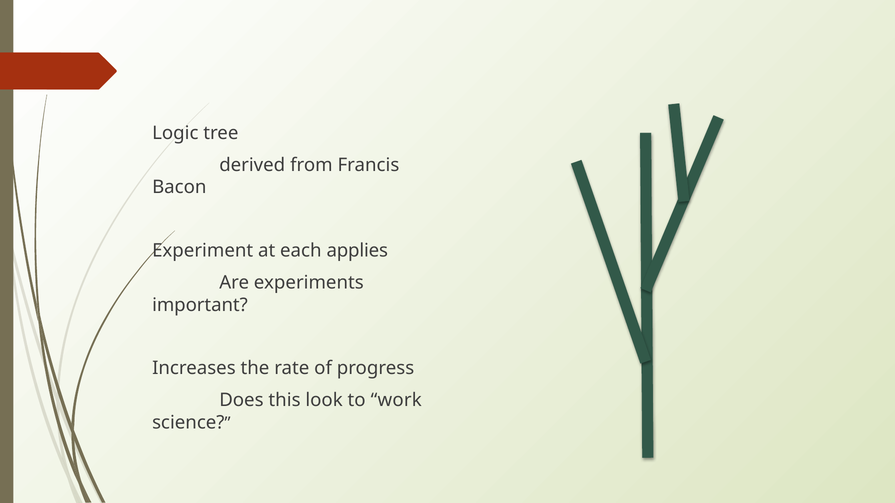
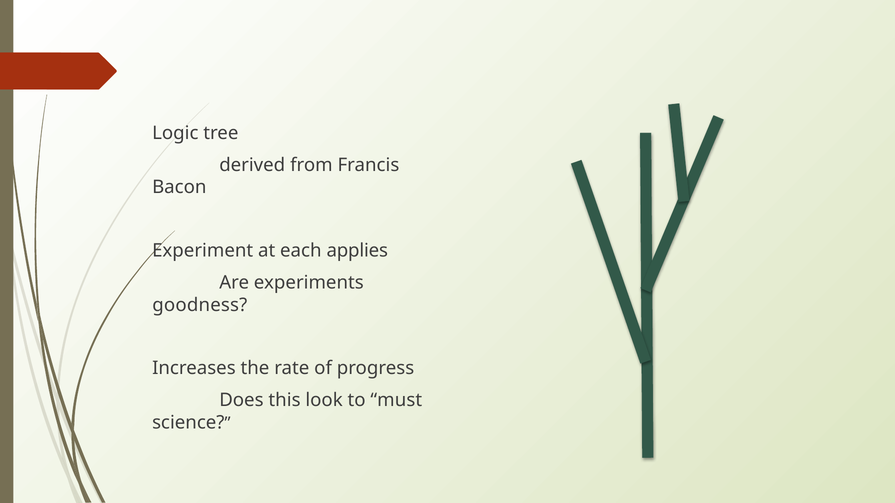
important: important -> goodness (200, 305)
work: work -> must (396, 400)
